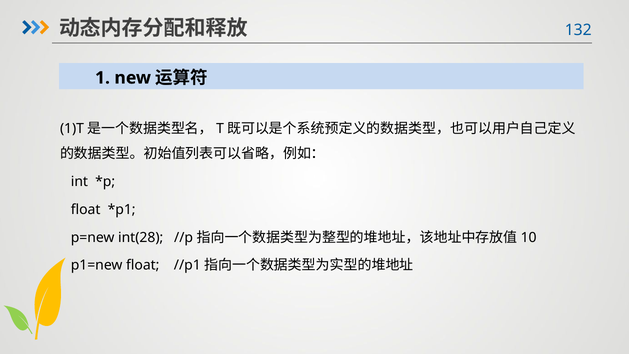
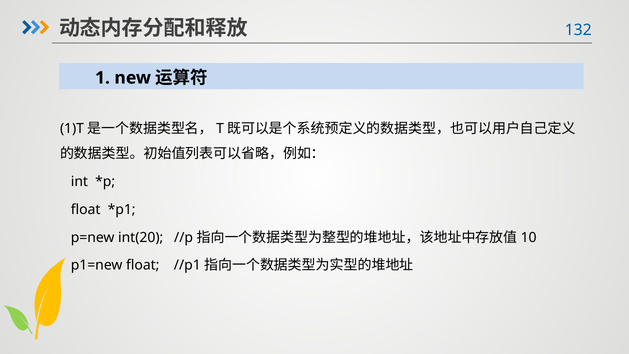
int(28: int(28 -> int(20 (141, 237)
